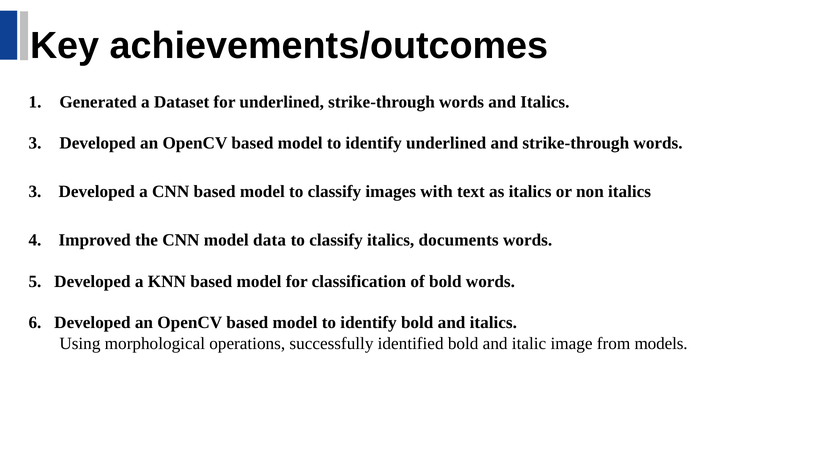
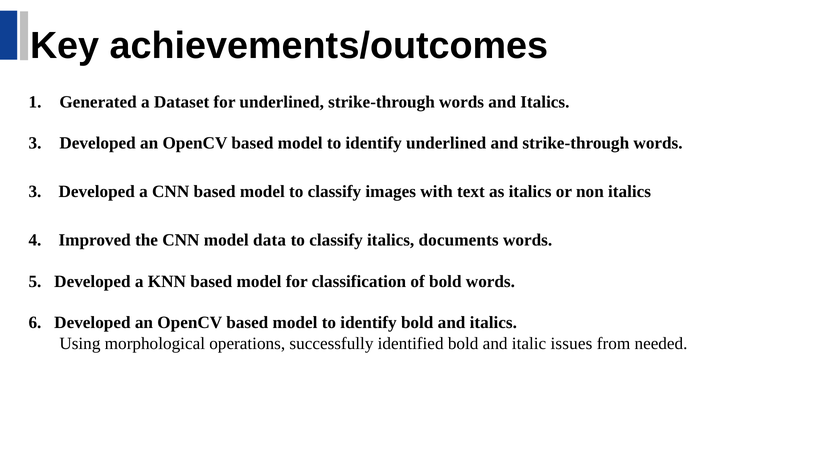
image: image -> issues (571, 343)
models: models -> needed (661, 343)
